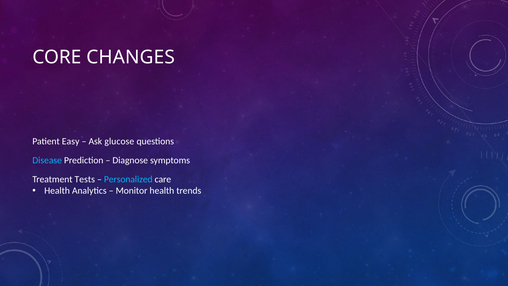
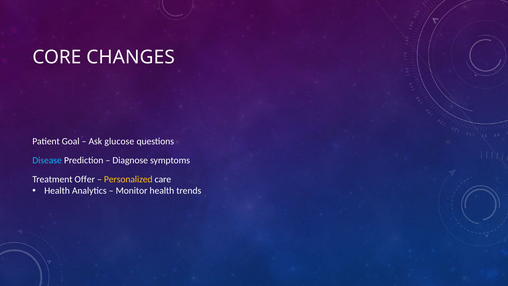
Easy: Easy -> Goal (71, 141)
Tests: Tests -> Offer (85, 179)
Personalized colour: light blue -> yellow (128, 179)
